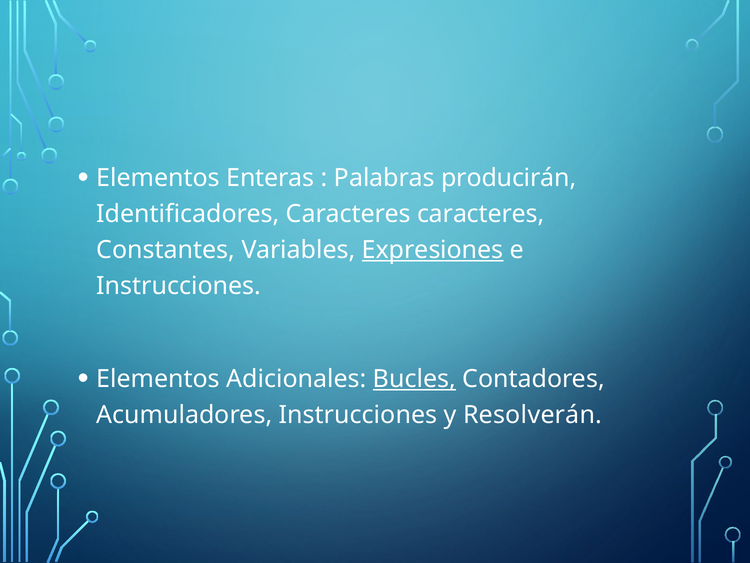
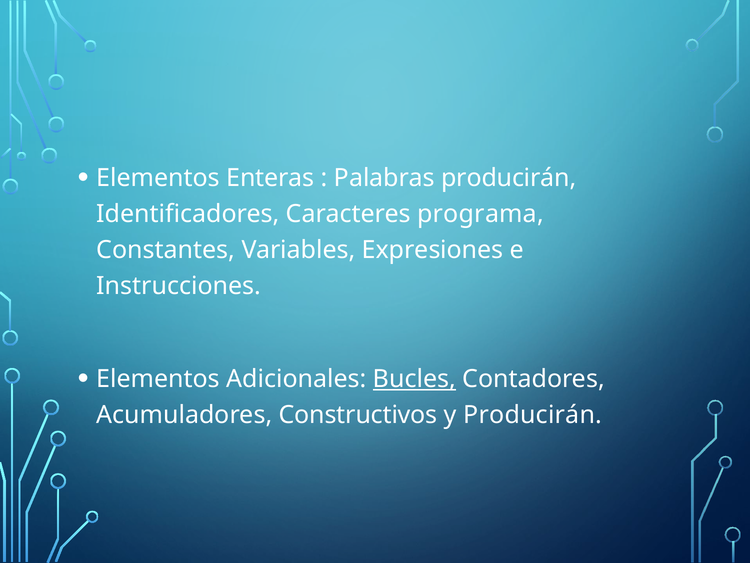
Caracteres caracteres: caracteres -> programa (481, 214)
Expresiones underline: present -> none (433, 250)
Acumuladores Instrucciones: Instrucciones -> Constructivos (358, 415)
y Resolverán: Resolverán -> Producirán (533, 415)
